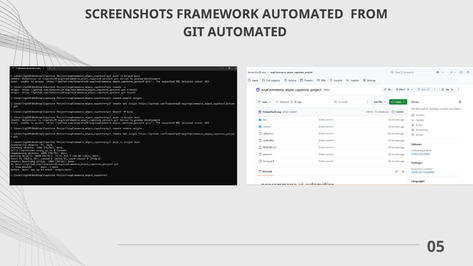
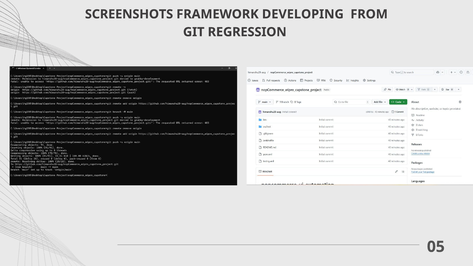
FRAMEWORK AUTOMATED: AUTOMATED -> DEVELOPING (303, 14)
GIT AUTOMATED: AUTOMATED -> REGRESSION (247, 32)
